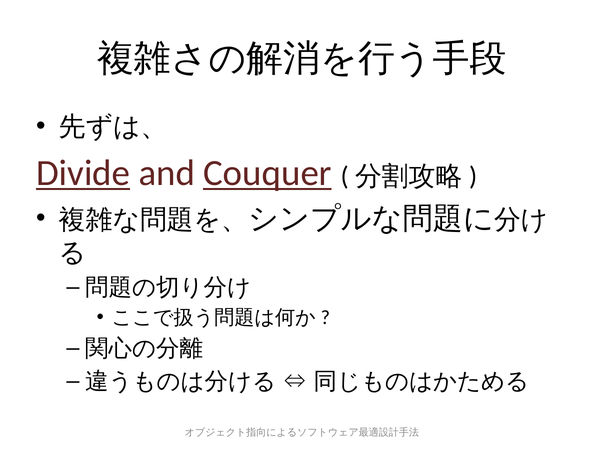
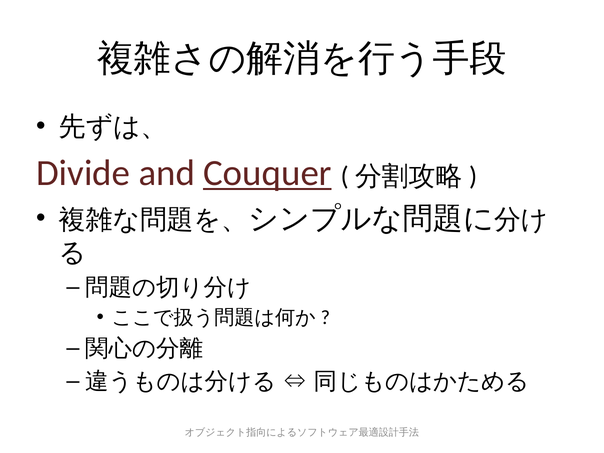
Divide underline: present -> none (83, 173)
